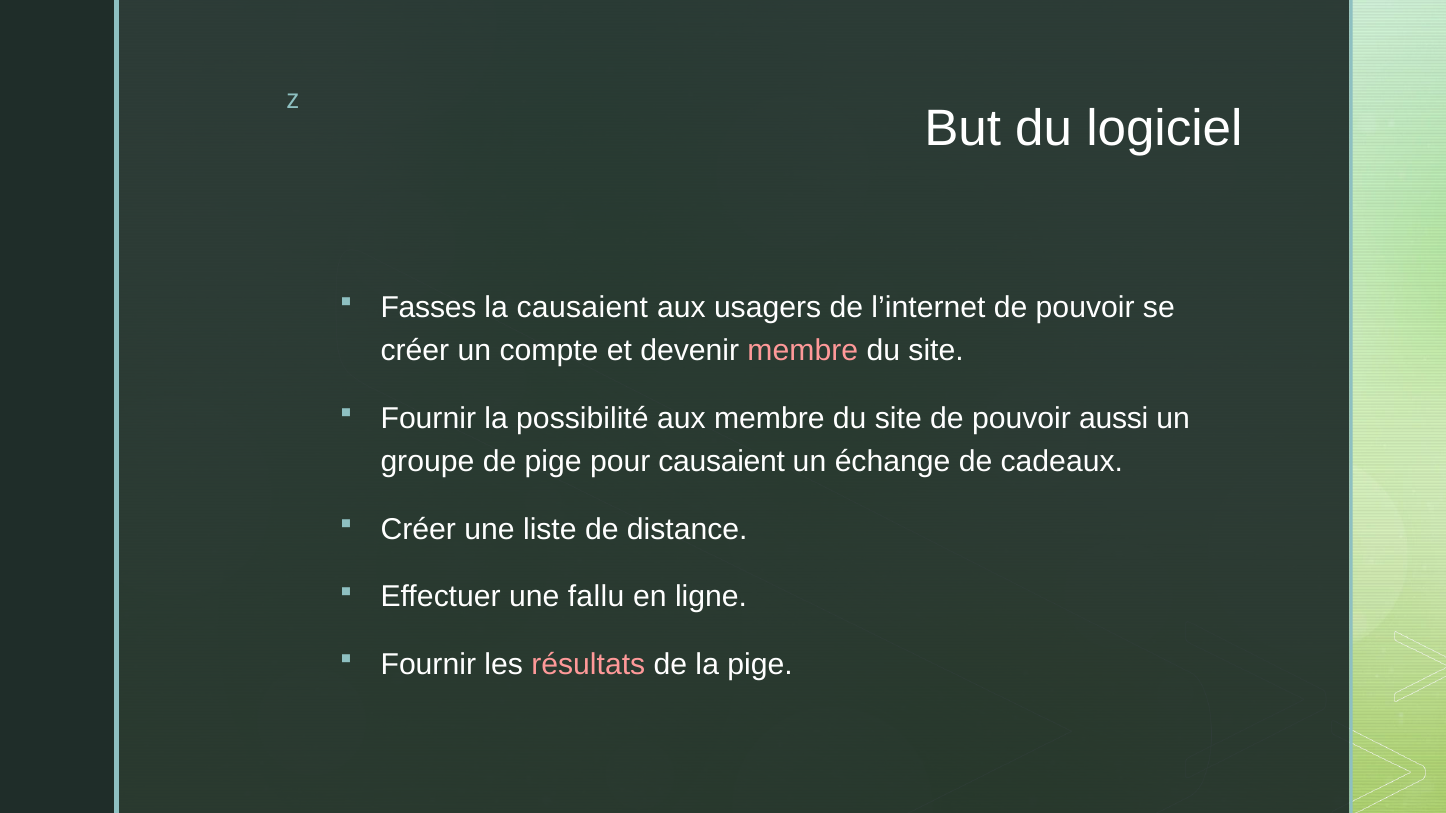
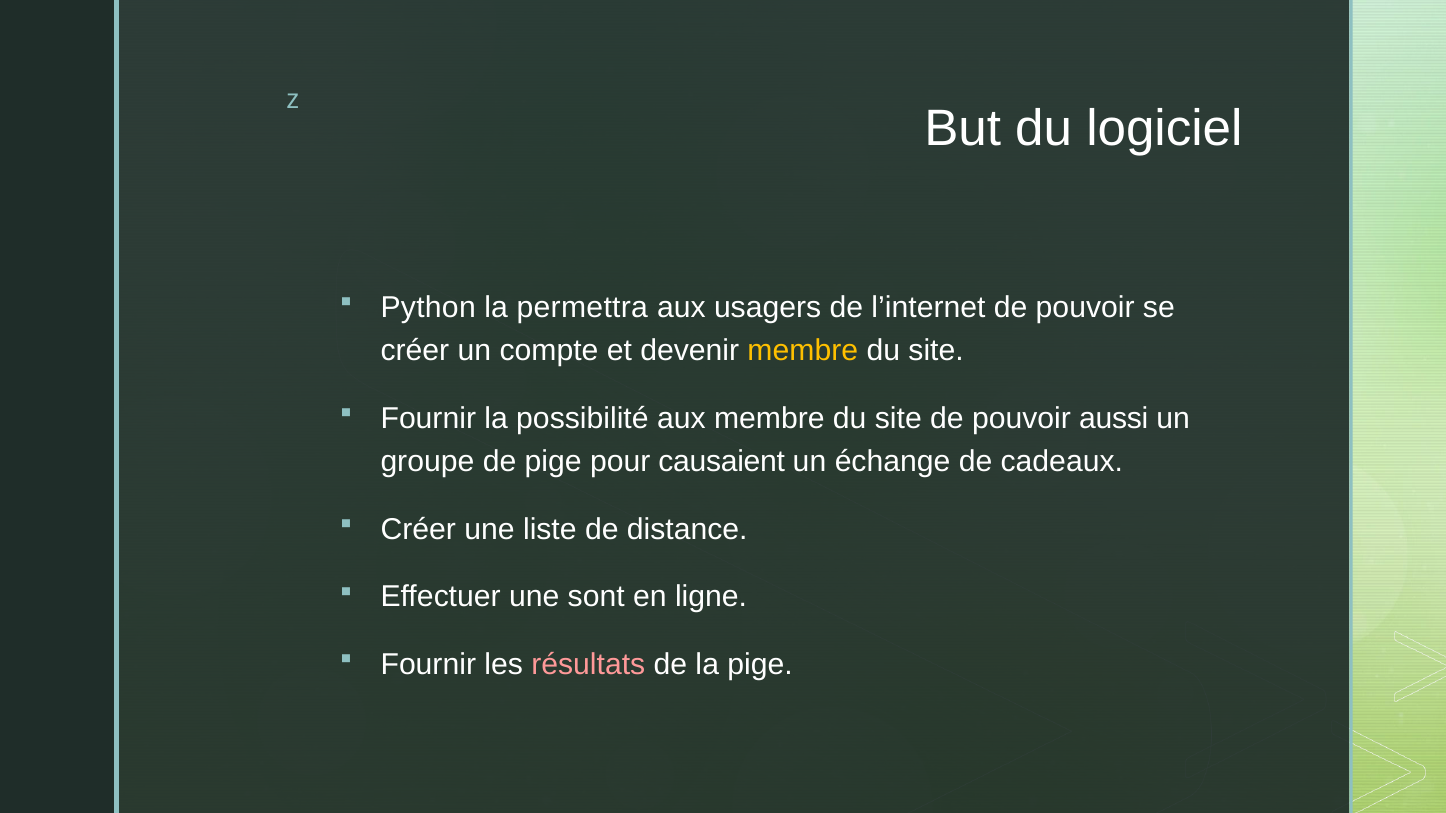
Fasses: Fasses -> Python (428, 308)
la causaient: causaient -> permettra (582, 308)
membre colour: pink -> yellow (803, 351)
fallu: fallu -> sont (596, 597)
